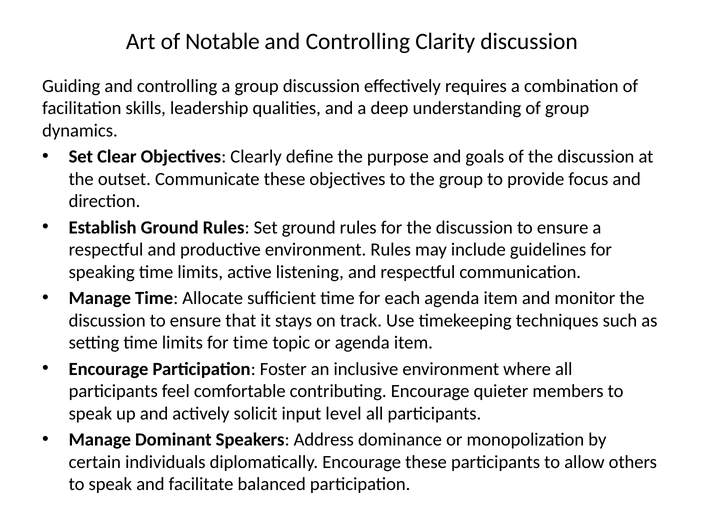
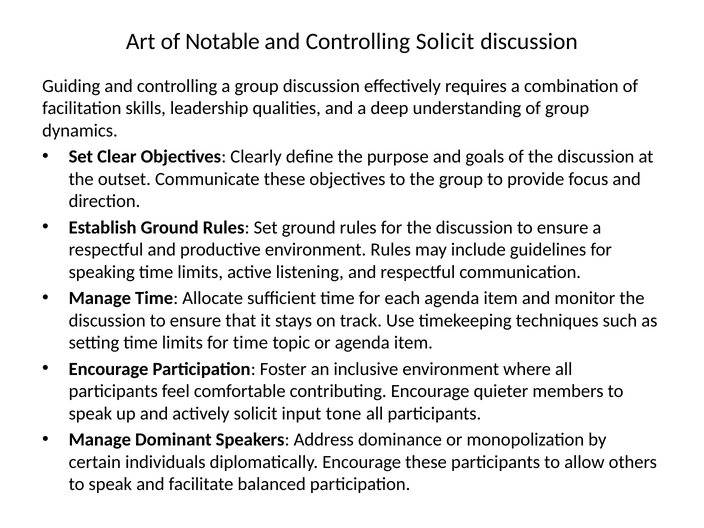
Controlling Clarity: Clarity -> Solicit (445, 42)
level: level -> tone (344, 414)
